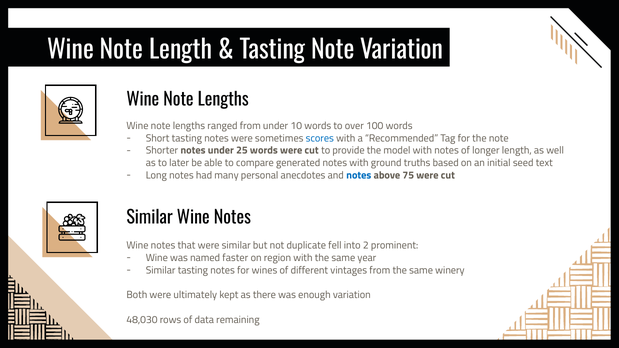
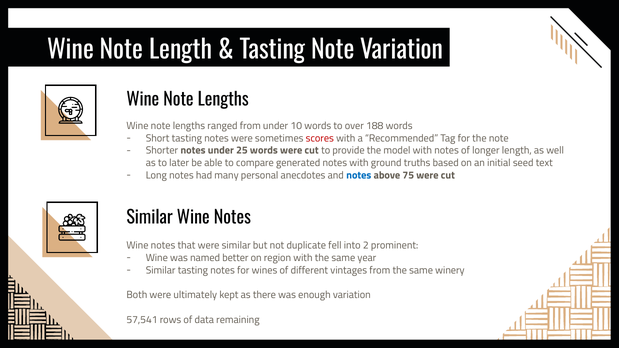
100: 100 -> 188 (375, 126)
scores colour: blue -> red (320, 138)
faster: faster -> better (235, 258)
48,030: 48,030 -> 57,541 (142, 320)
